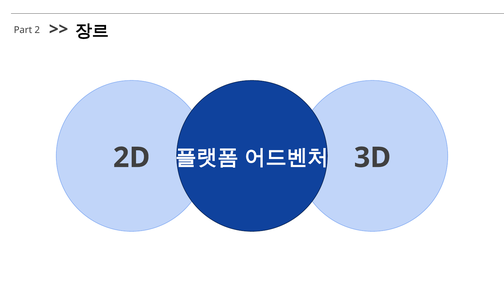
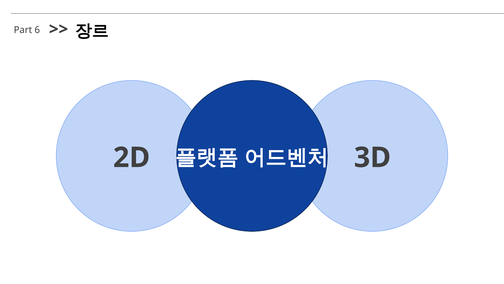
2: 2 -> 6 (37, 30)
